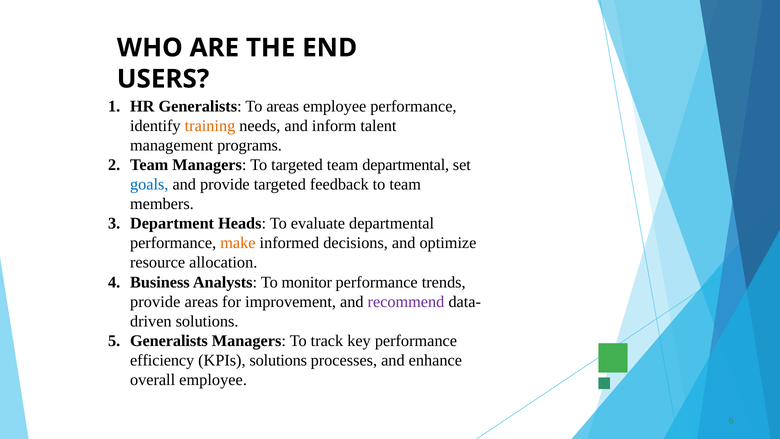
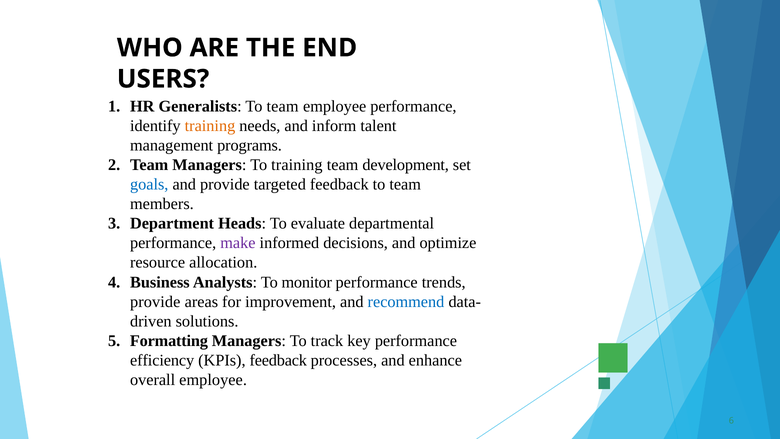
Generalists To areas: areas -> team (283, 106)
To targeted: targeted -> training (297, 165)
team departmental: departmental -> development (406, 165)
make colour: orange -> purple (238, 243)
recommend colour: purple -> blue (406, 301)
Generalists: Generalists -> Formatting (169, 340)
KPIs solutions: solutions -> feedback (278, 360)
